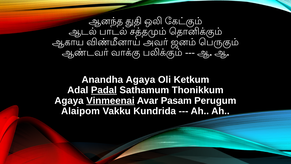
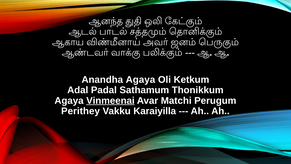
Padal underline: present -> none (104, 90)
Pasam: Pasam -> Matchi (176, 100)
Alaipom: Alaipom -> Perithey (80, 111)
Kundrida: Kundrida -> Karaiyilla (155, 111)
